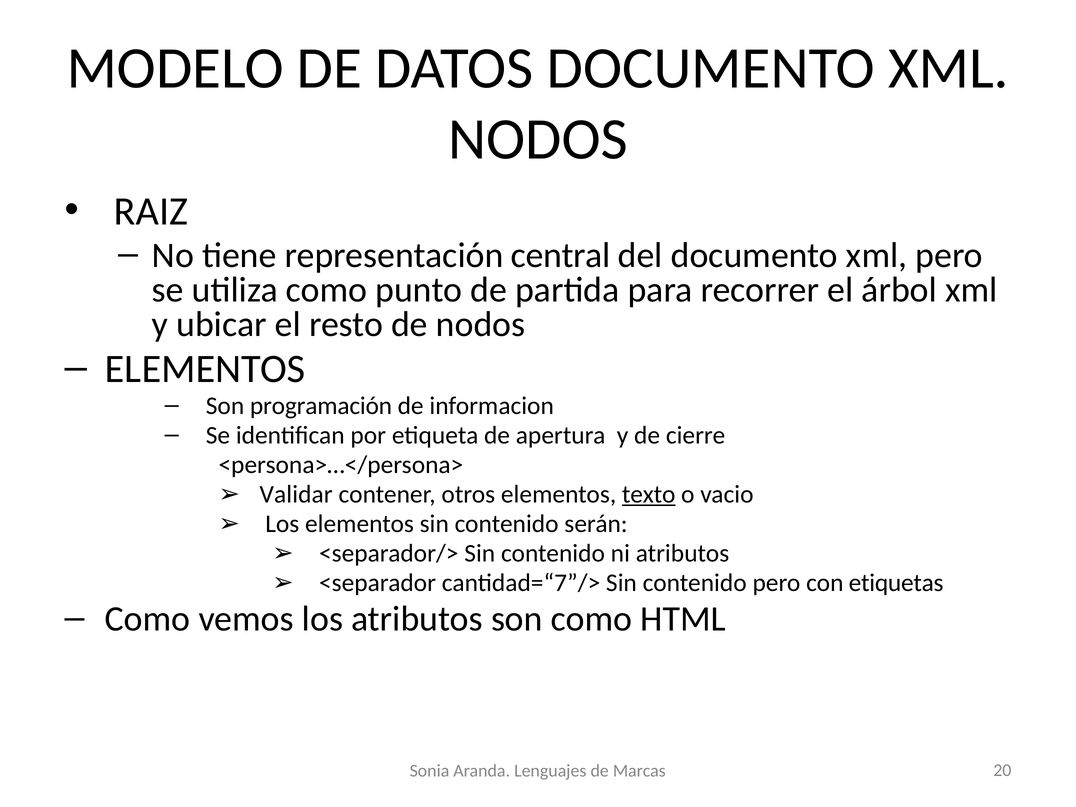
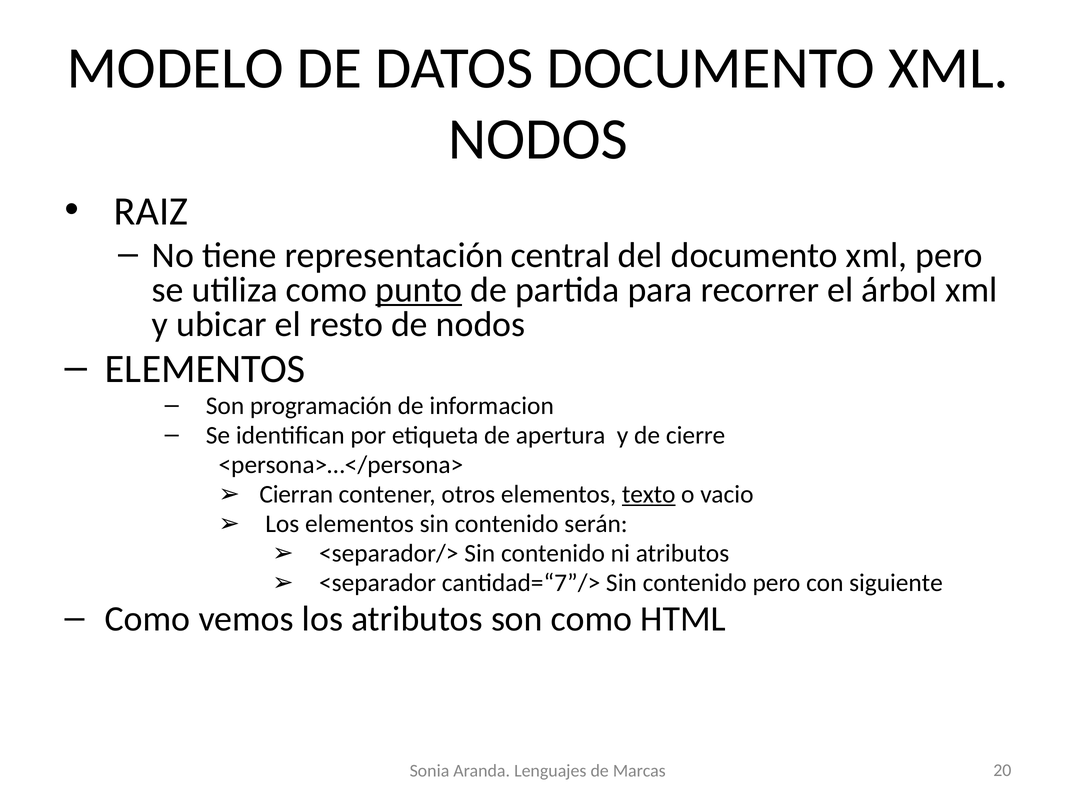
punto underline: none -> present (419, 290)
Validar: Validar -> Cierran (296, 494)
etiquetas: etiquetas -> siguiente (896, 583)
